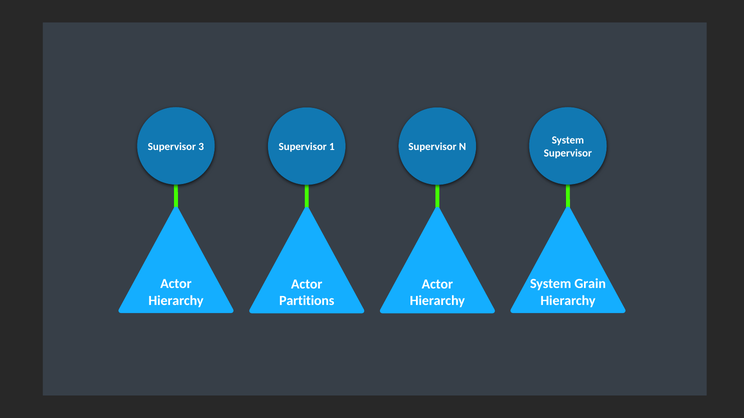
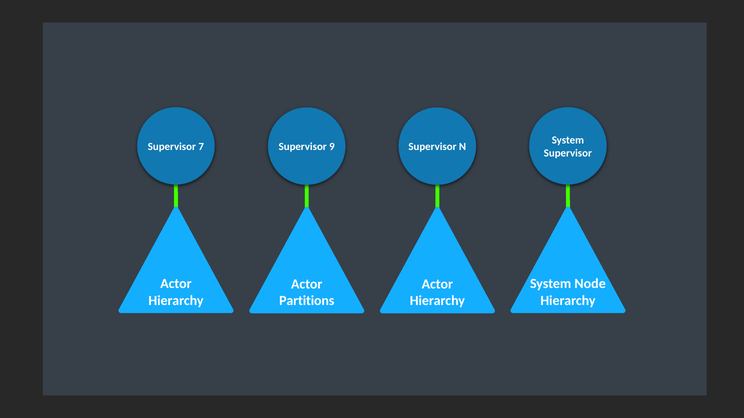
3: 3 -> 7 (201, 147)
1: 1 -> 9 (332, 147)
Grain: Grain -> Node (590, 284)
